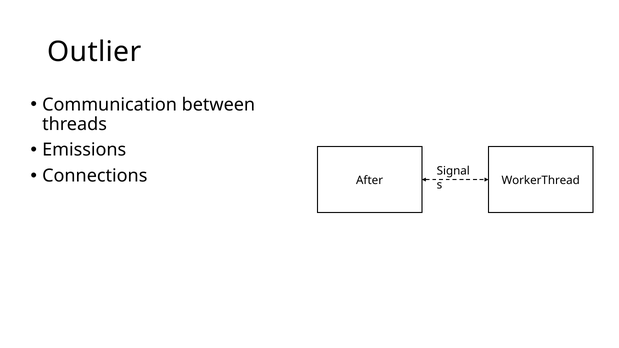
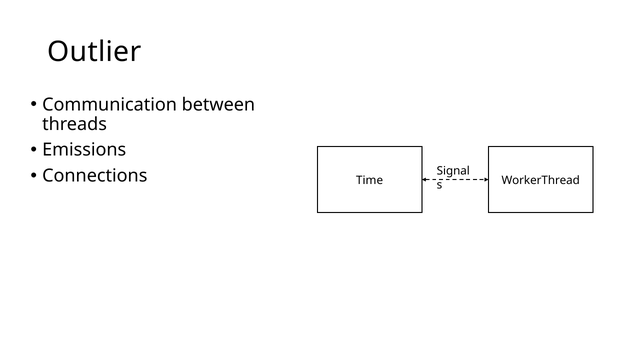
After: After -> Time (370, 180)
